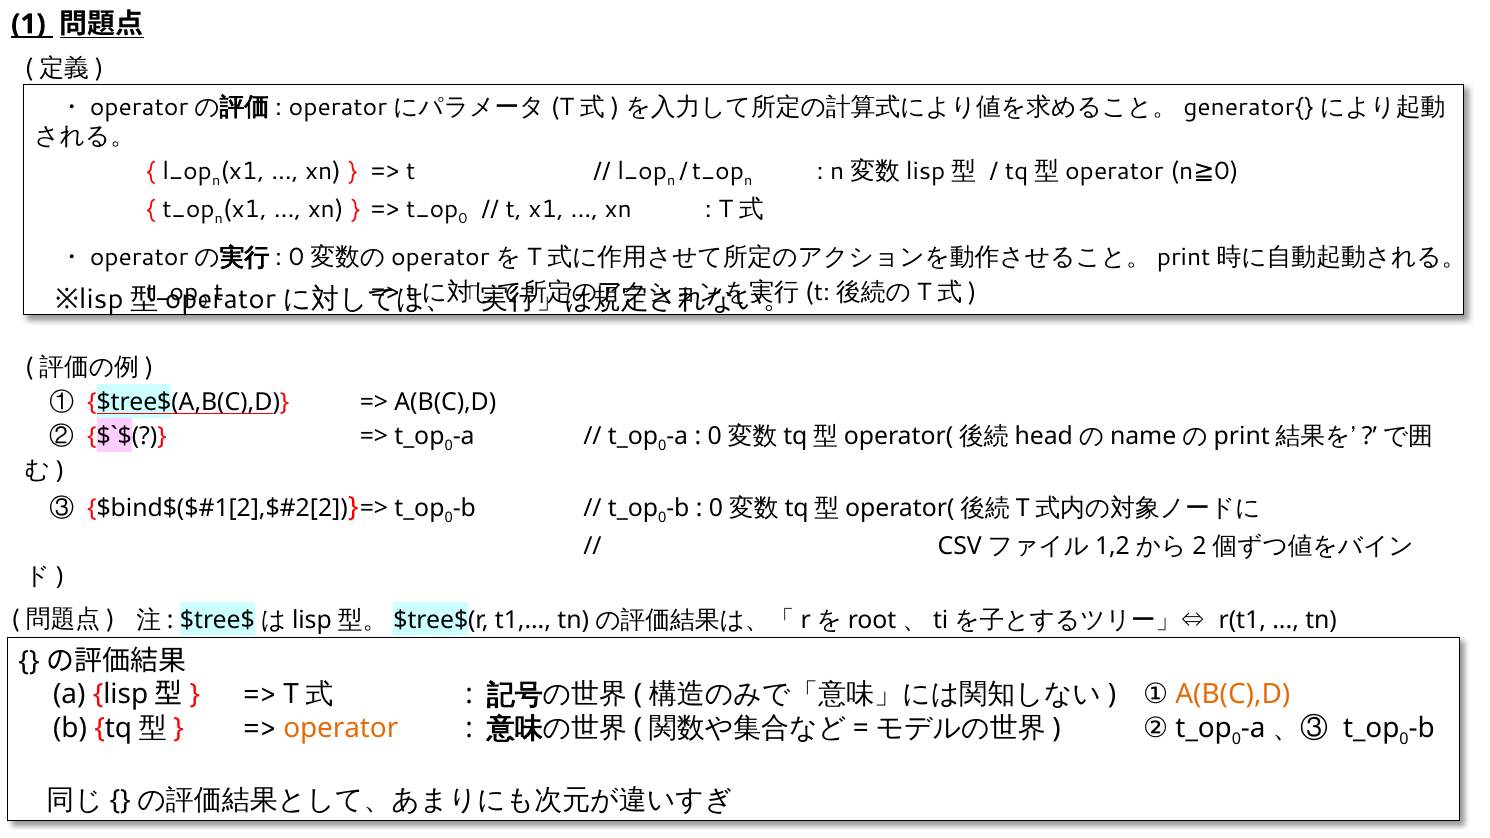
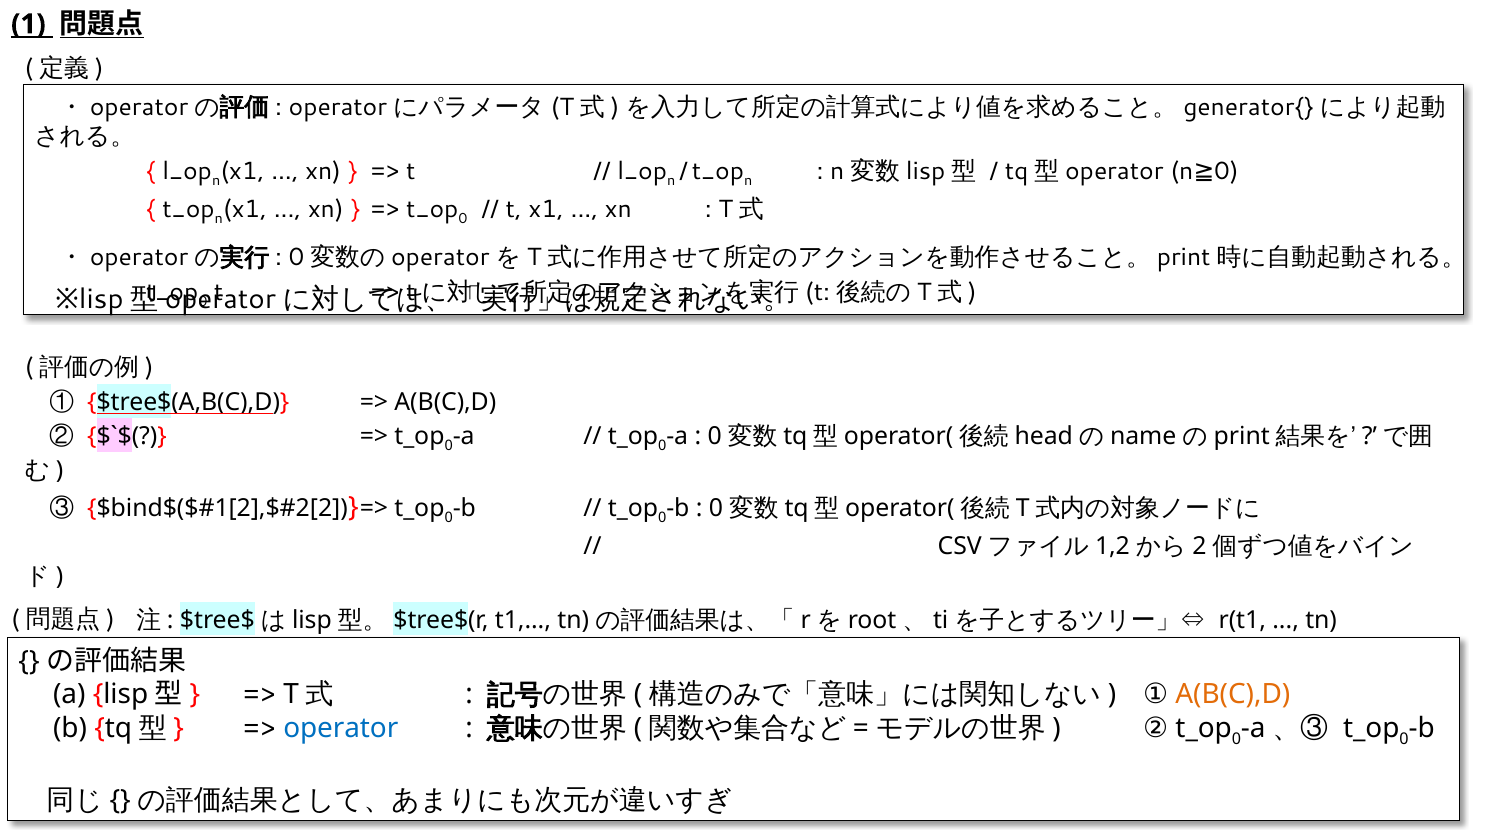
operator colour: orange -> blue (341, 728)
